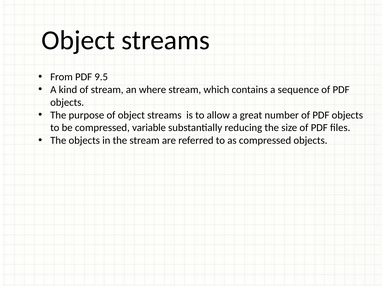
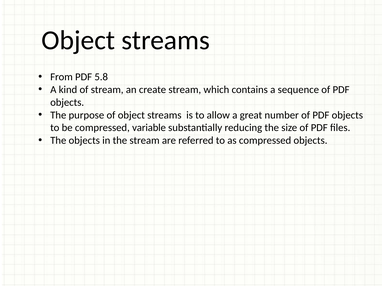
9.5: 9.5 -> 5.8 (101, 77)
where: where -> create (153, 90)
